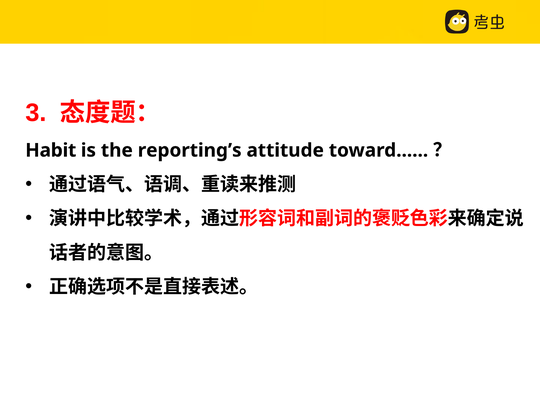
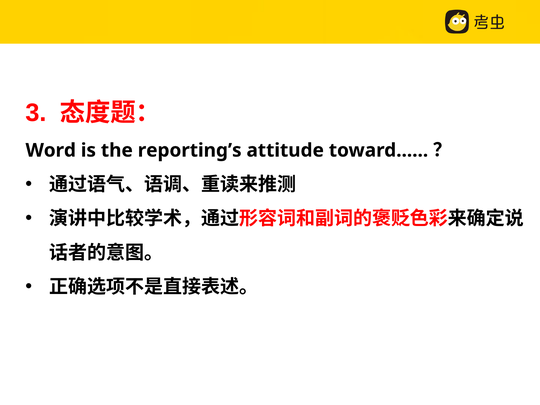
Habit: Habit -> Word (51, 150)
